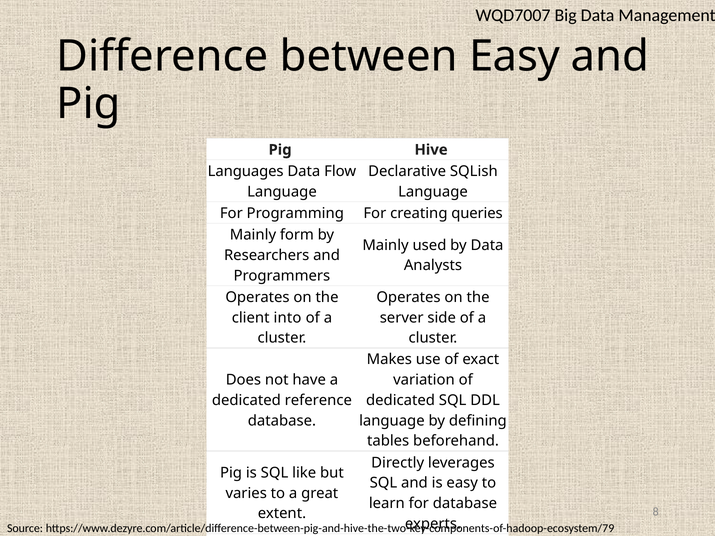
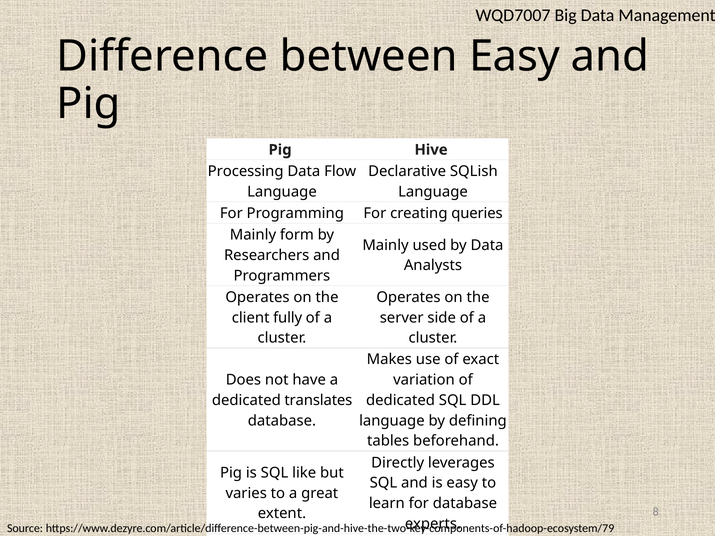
Languages: Languages -> Processing (246, 171)
into: into -> fully (288, 318)
reference: reference -> translates (318, 400)
